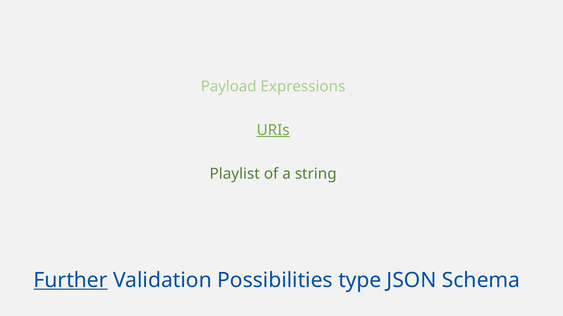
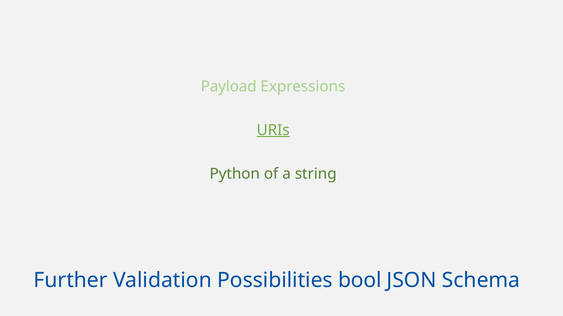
Playlist: Playlist -> Python (235, 174)
Further underline: present -> none (71, 281)
type: type -> bool (360, 281)
